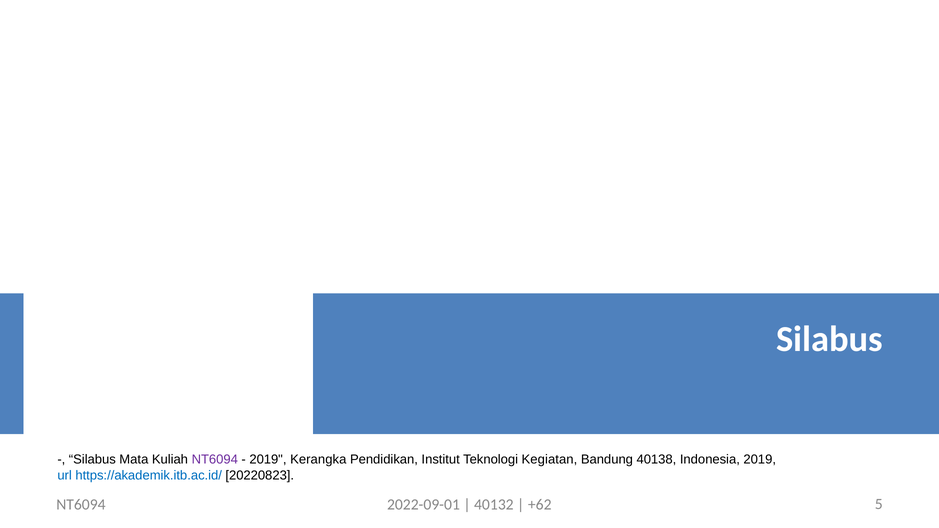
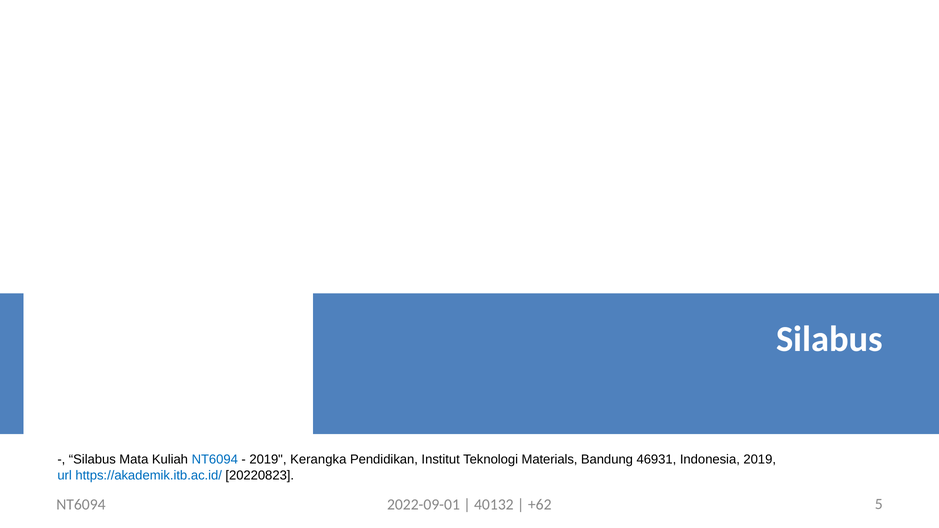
NT6094 colour: purple -> blue (215, 460)
Kegiatan: Kegiatan -> Materials (550, 460)
40138: 40138 -> 46931 (656, 460)
